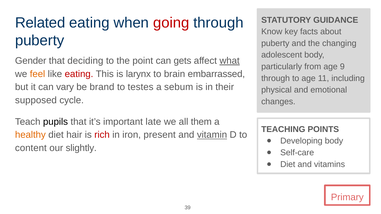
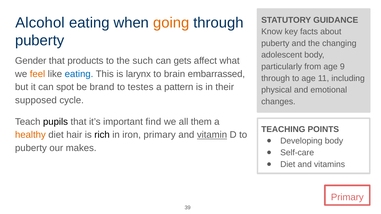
Related: Related -> Alcohol (40, 23)
going colour: red -> orange (171, 23)
deciding: deciding -> products (85, 61)
point: point -> such (143, 61)
what underline: present -> none (230, 61)
eating colour: red -> blue (79, 74)
vary: vary -> spot (65, 87)
sebum: sebum -> pattern (179, 87)
late: late -> find (153, 122)
rich colour: red -> black (102, 135)
iron present: present -> primary (160, 135)
content: content -> puberty (31, 148)
slightly: slightly -> makes (81, 148)
